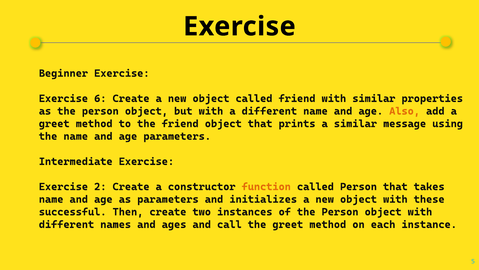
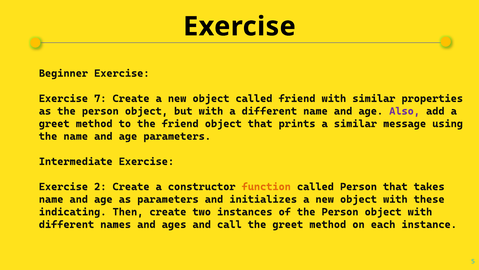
6: 6 -> 7 (100, 98)
Also colour: orange -> purple (405, 111)
successful: successful -> indicating (73, 211)
